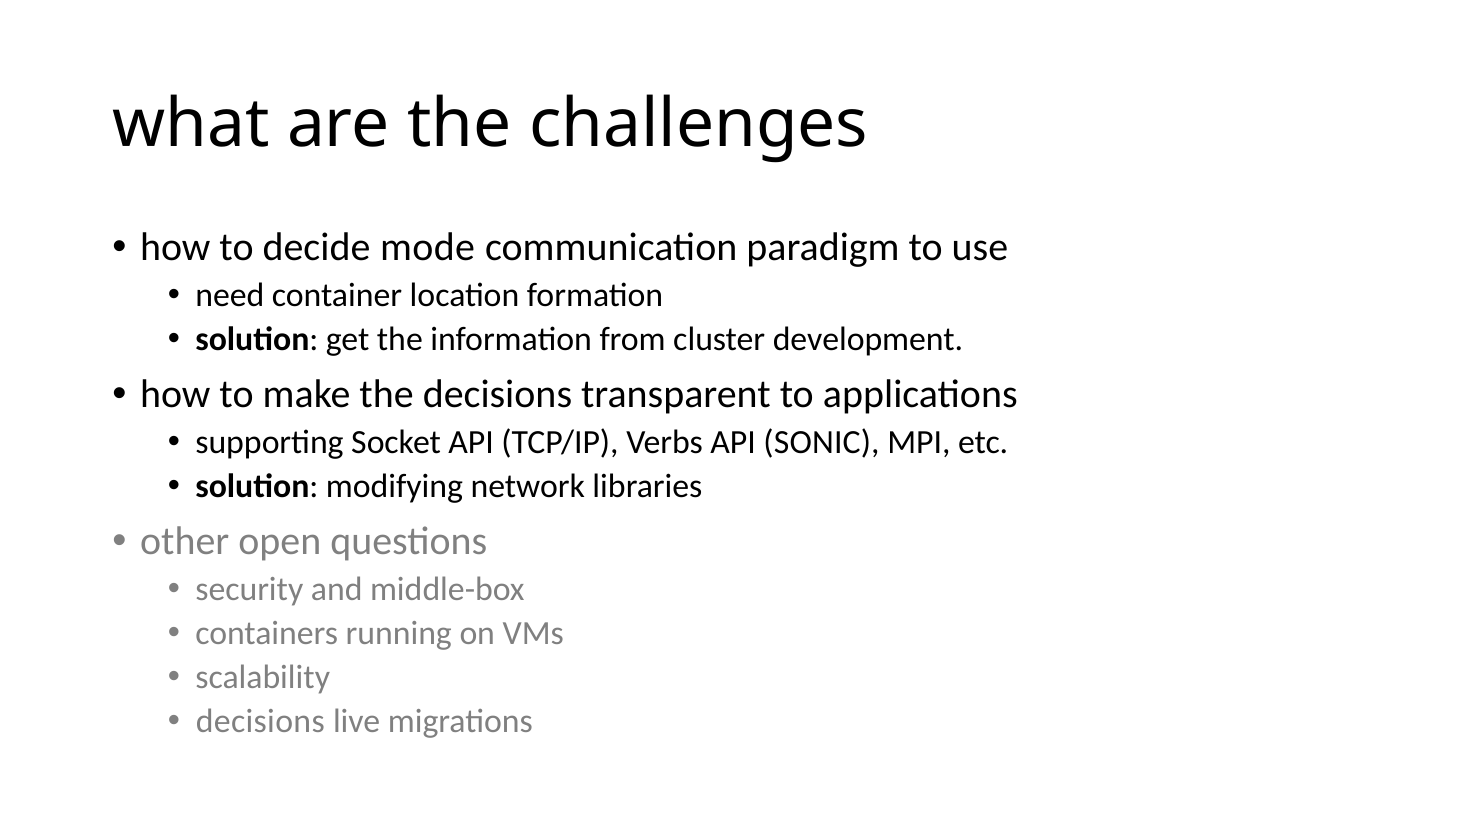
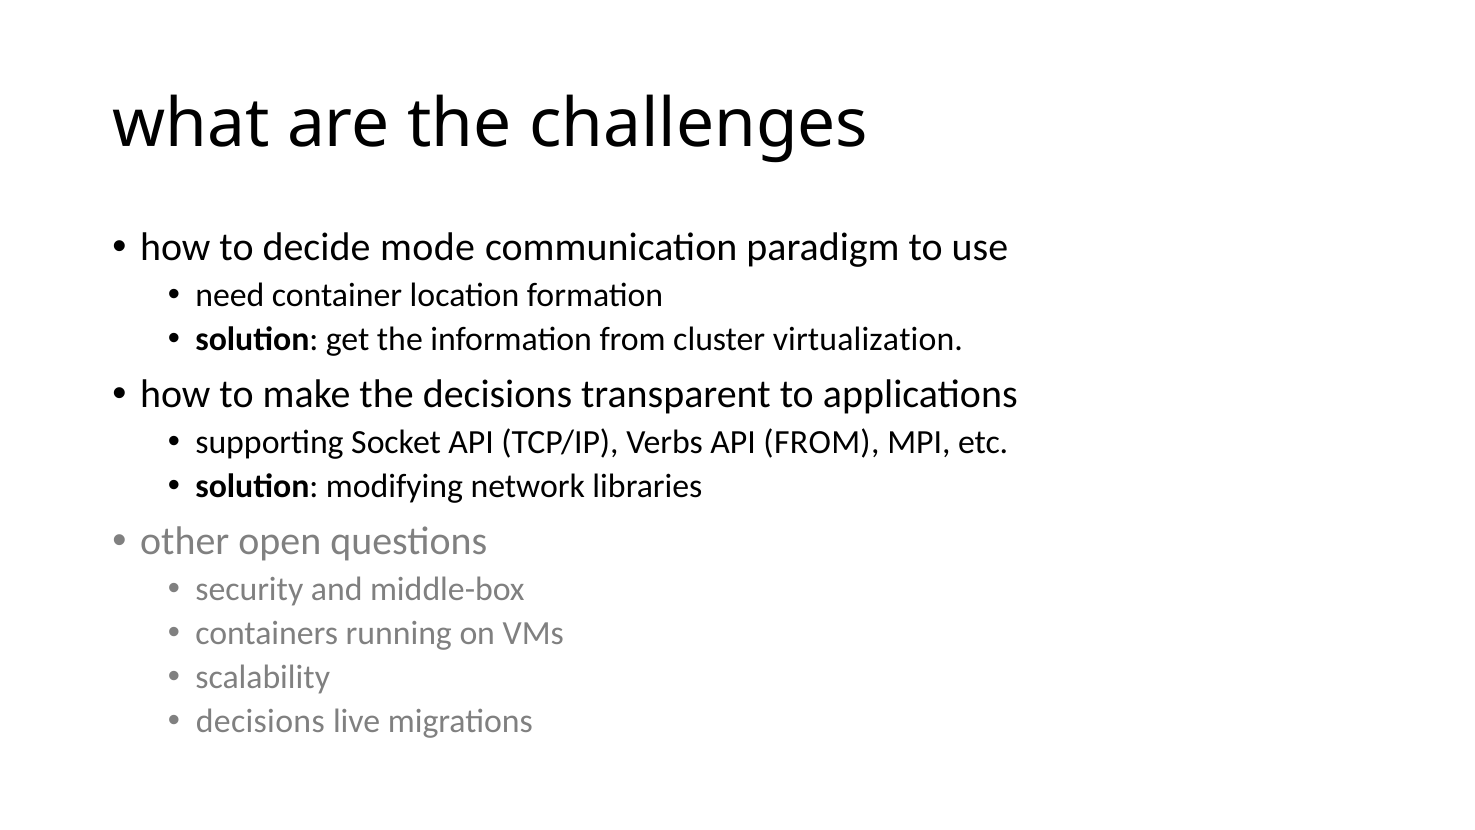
development: development -> virtualization (868, 339)
API SONIC: SONIC -> FROM (821, 442)
